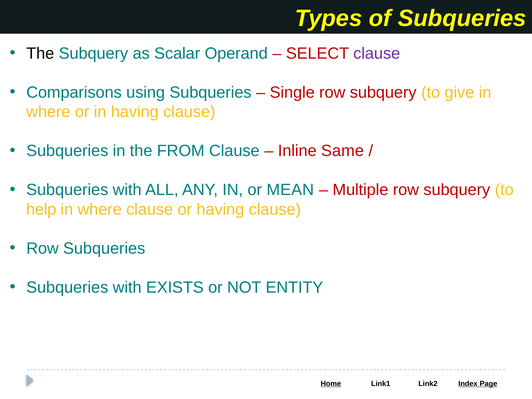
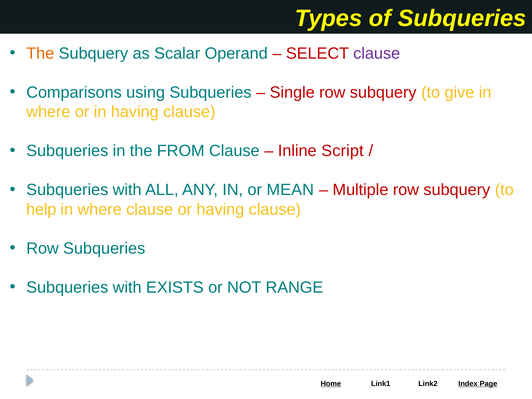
The colour: black -> orange (40, 53)
Same: Same -> Script (342, 151)
ENTITY: ENTITY -> RANGE (294, 287)
